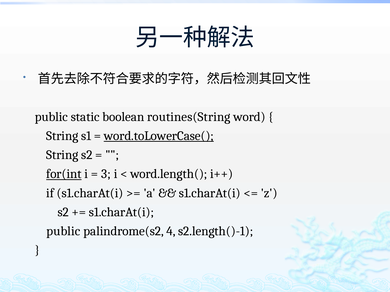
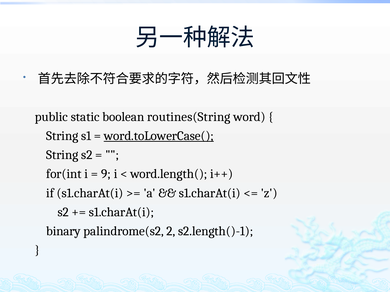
for(int underline: present -> none (64, 174)
3: 3 -> 9 (106, 174)
public: public -> binary (63, 231)
4: 4 -> 2 (171, 231)
